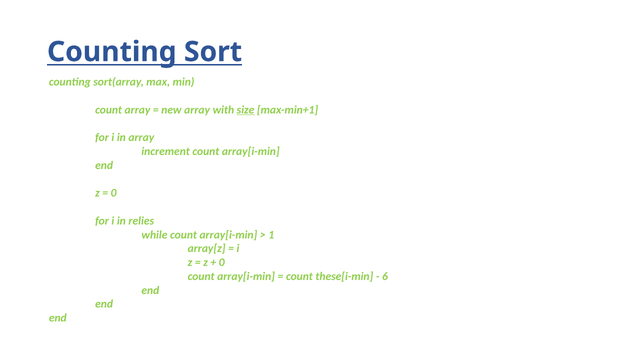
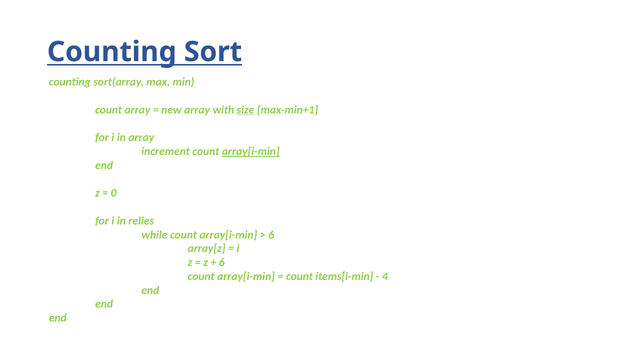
array[i-min underline: none -> present (251, 151)
1: 1 -> 6 (271, 235)
0: 0 -> 6 (222, 263)
these[i-min: these[i-min -> items[i-min (344, 276)
6: 6 -> 4 (385, 276)
